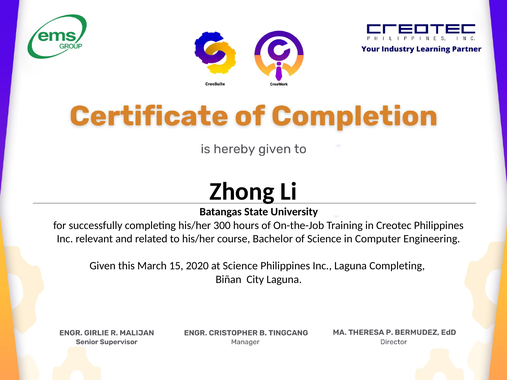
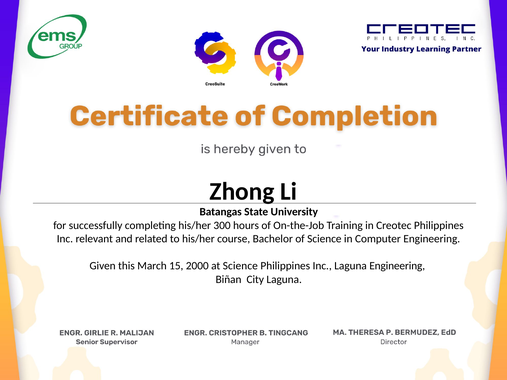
2020: 2020 -> 2000 (197, 266)
Laguna Completing: Completing -> Engineering (397, 266)
